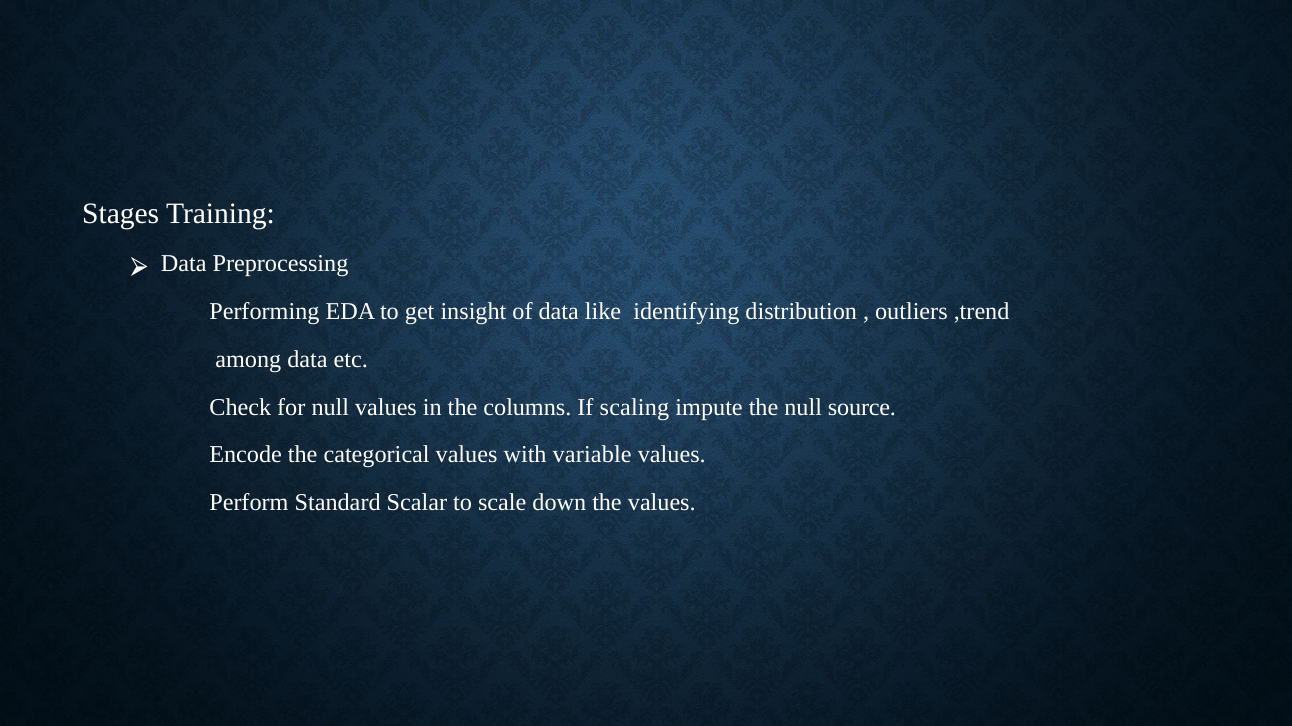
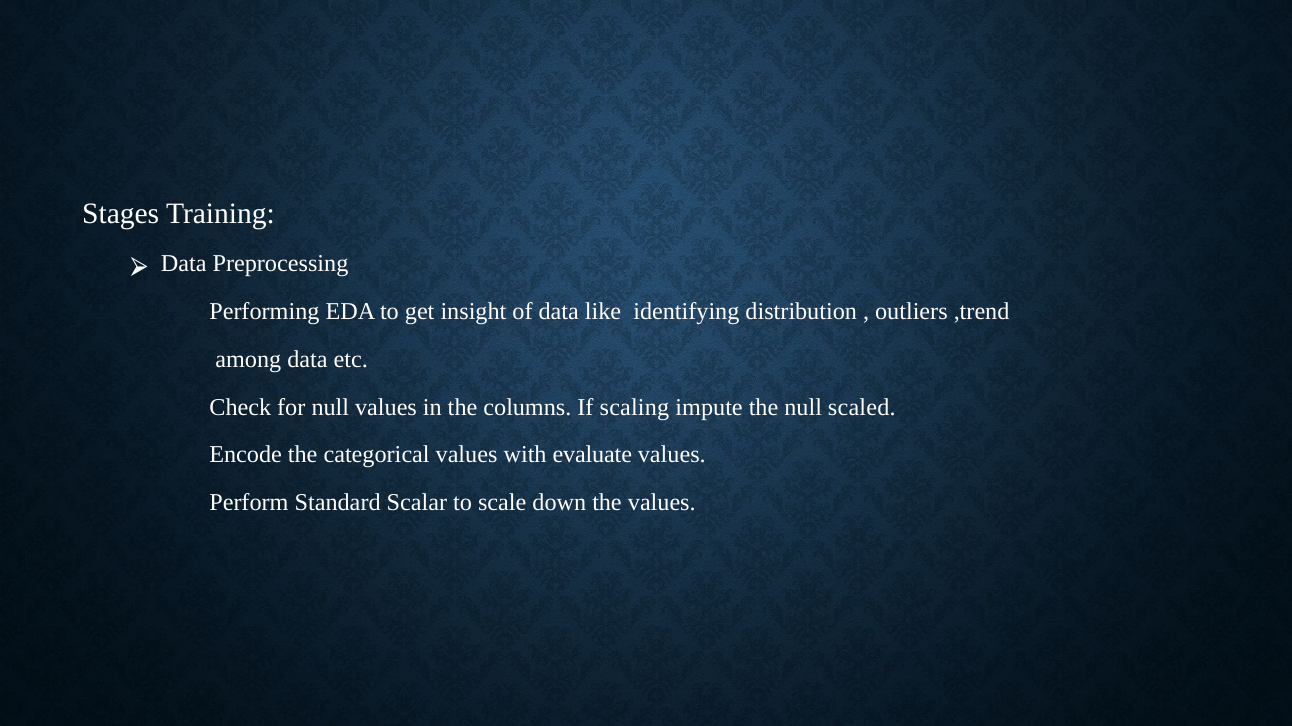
source: source -> scaled (862, 408)
variable: variable -> evaluate (592, 455)
